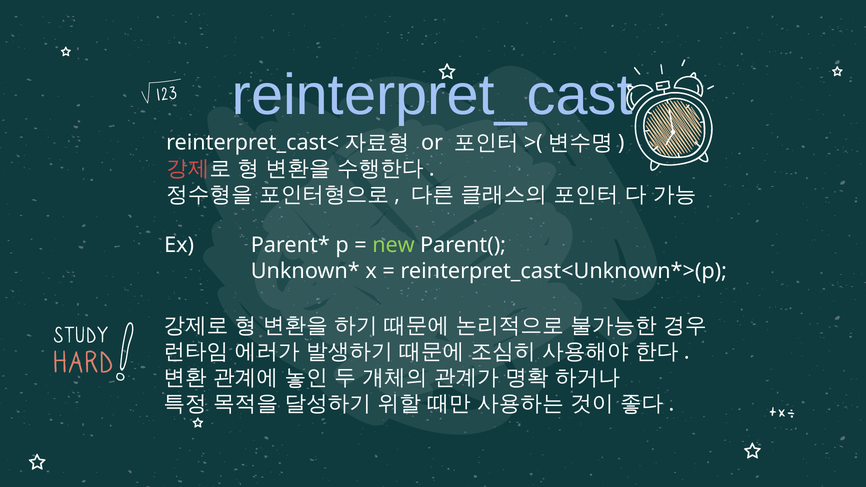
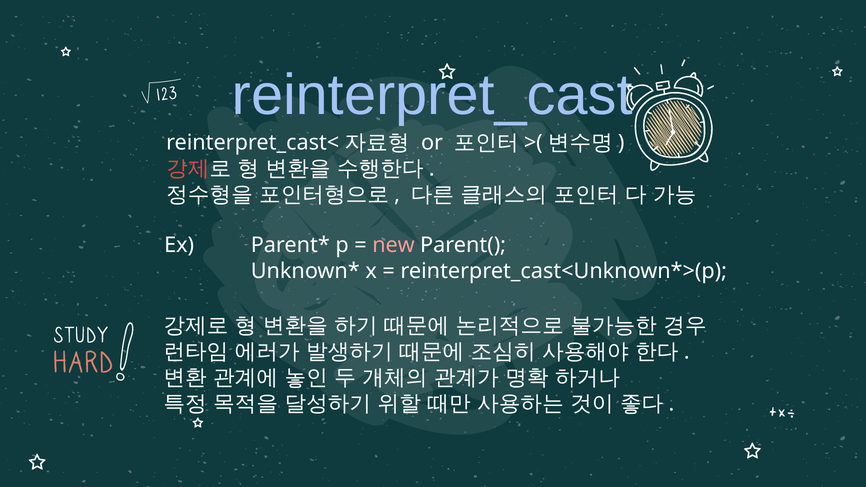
new colour: light green -> pink (393, 245)
